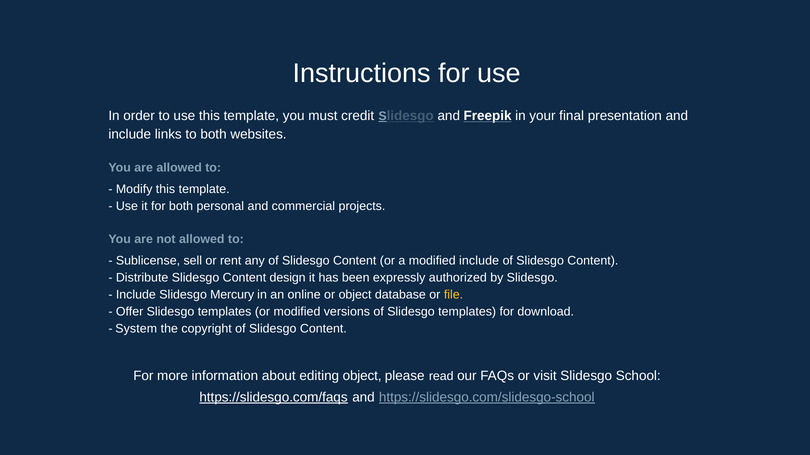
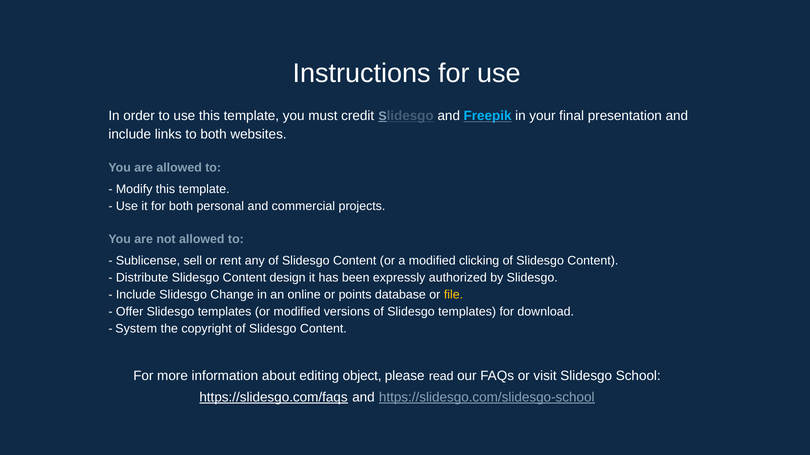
Freepik colour: white -> light blue (488, 116)
modified include: include -> clicking (479, 261)
Mercury: Mercury -> Change (232, 295)
or object: object -> points (355, 295)
